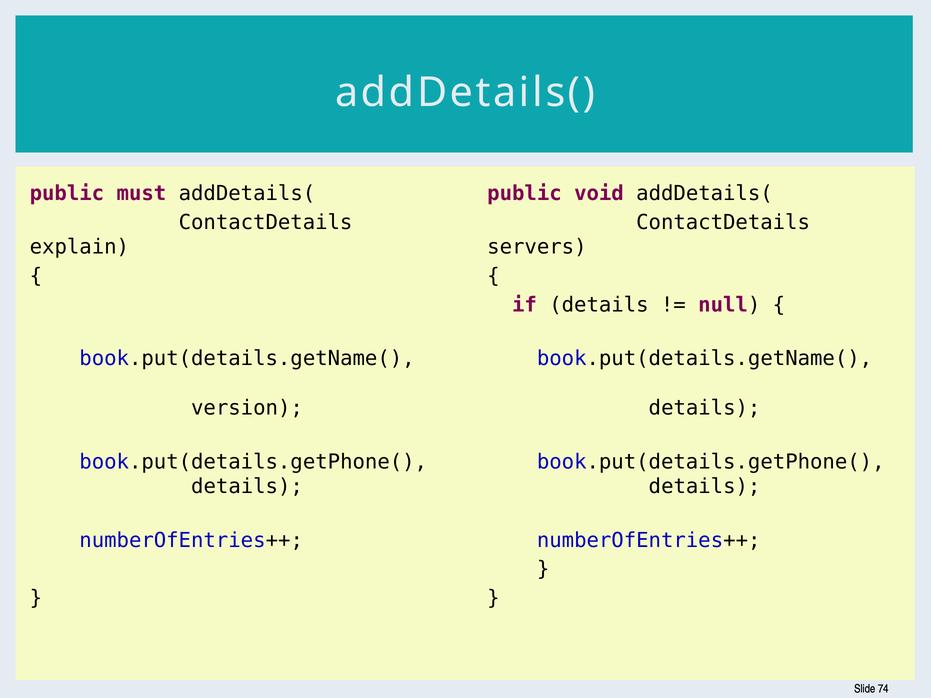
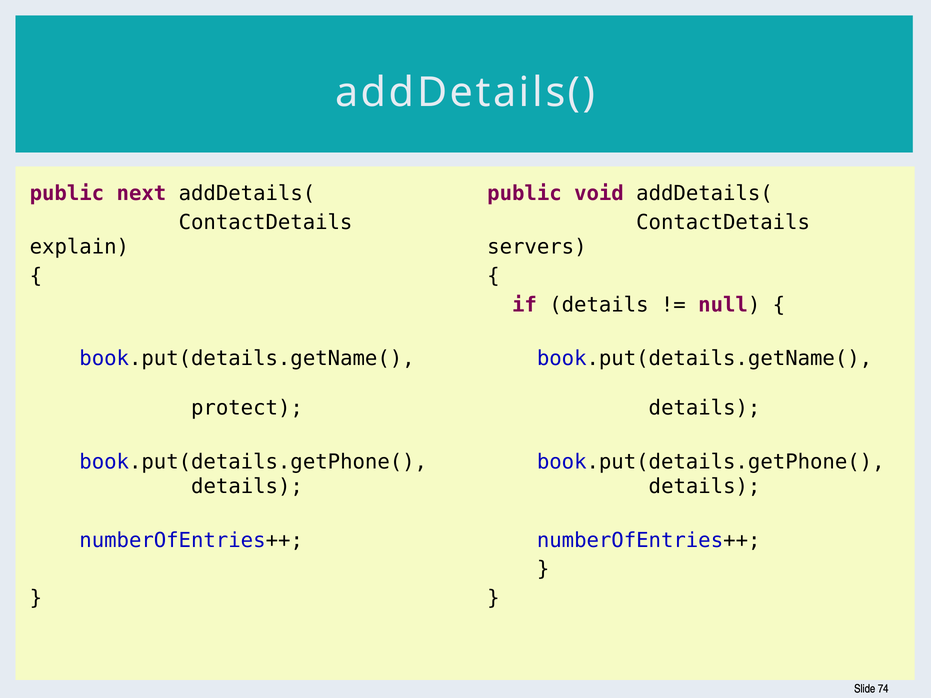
must: must -> next (141, 193)
version: version -> protect (247, 408)
